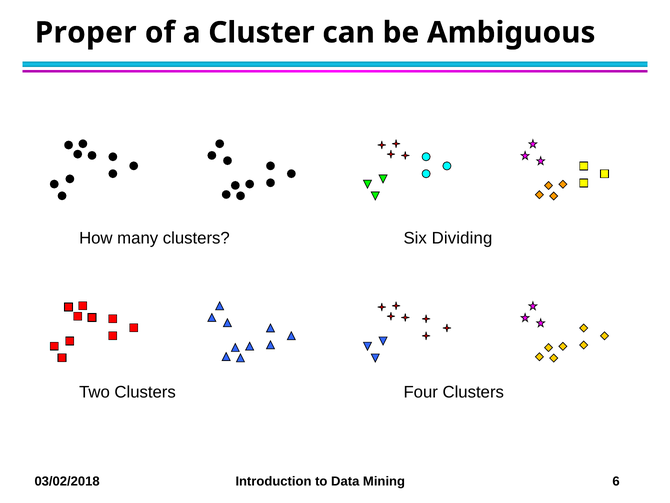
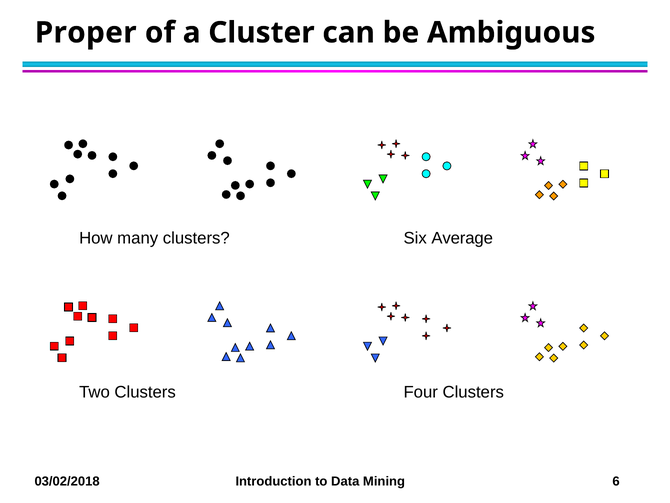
Dividing: Dividing -> Average (462, 238)
